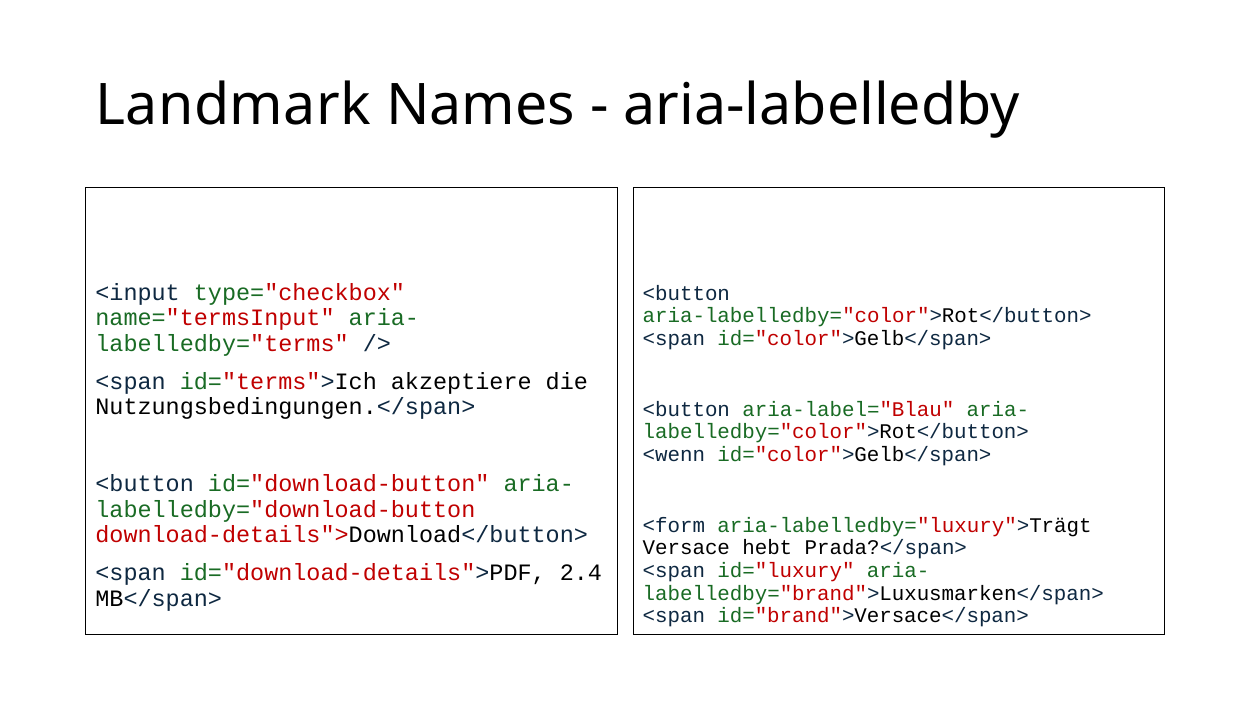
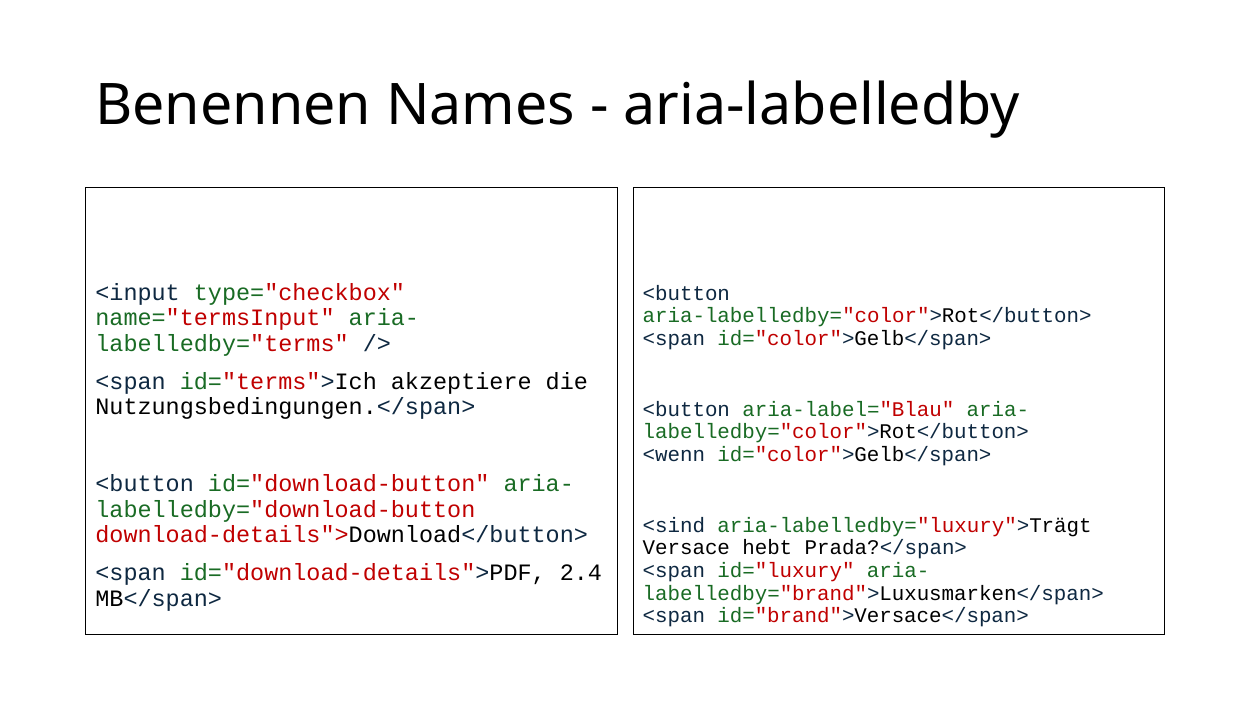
Landmark: Landmark -> Benennen (233, 105)
<form: <form -> <sind (674, 525)
